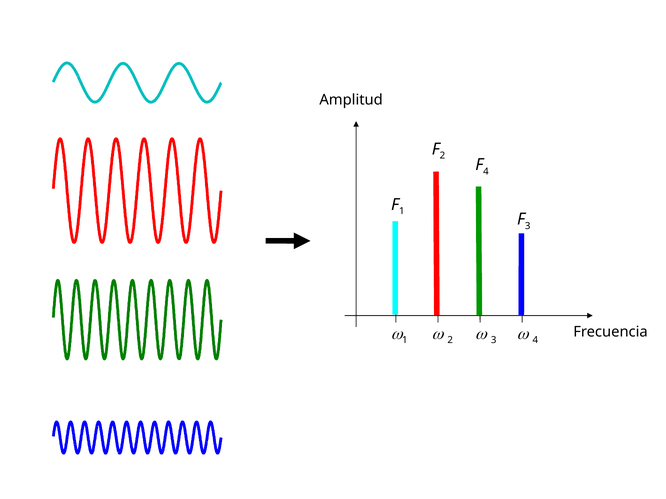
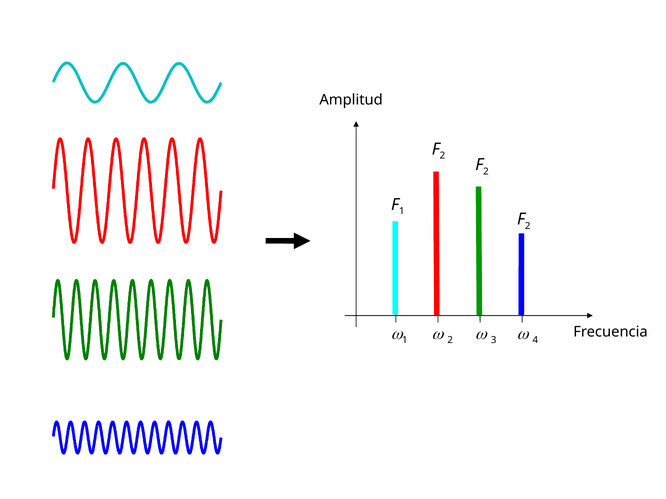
4: 4 -> 2 (486, 172)
3: 3 -> 2 (528, 226)
